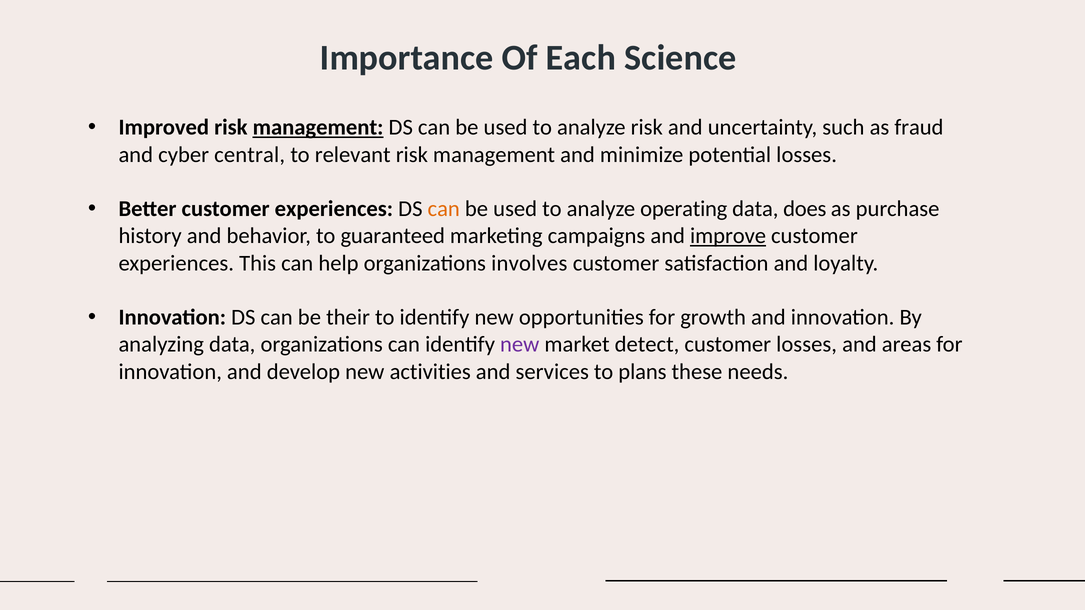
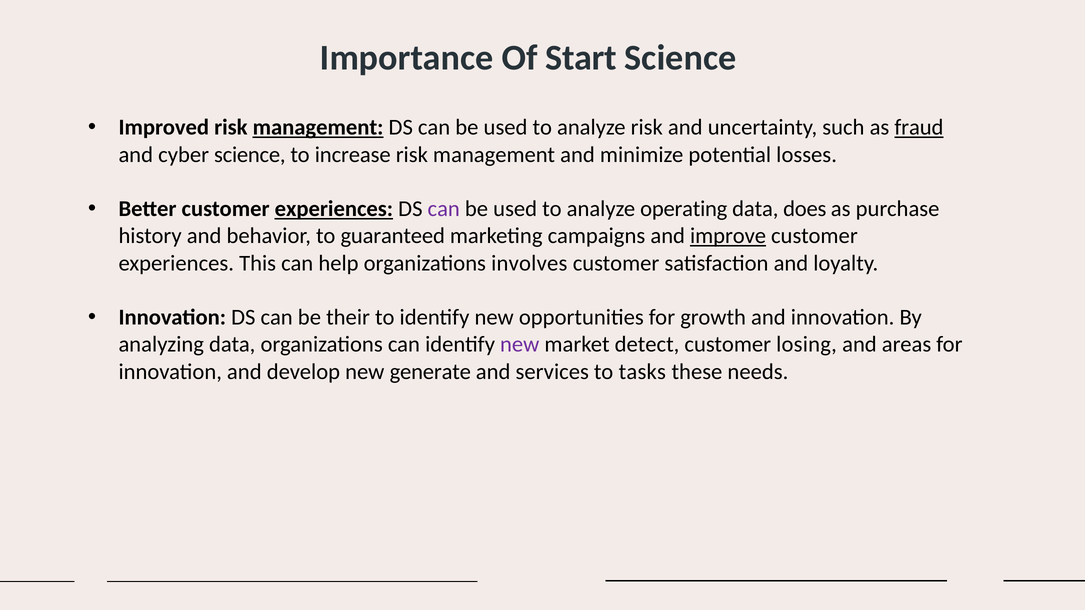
Each: Each -> Start (581, 58)
fraud underline: none -> present (919, 128)
cyber central: central -> science (250, 155)
relevant: relevant -> increase (353, 155)
experiences underline: none -> present (334, 209)
can colour: orange -> purple (444, 209)
customer losses: losses -> losing (806, 345)
activities: activities -> generate (430, 372)
plans: plans -> tasks (642, 372)
